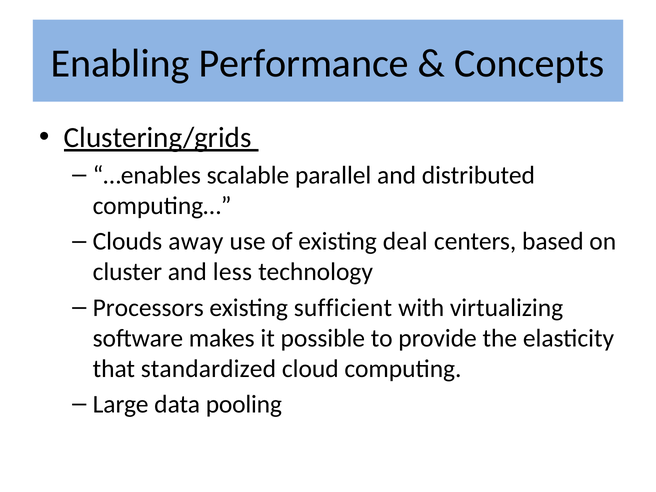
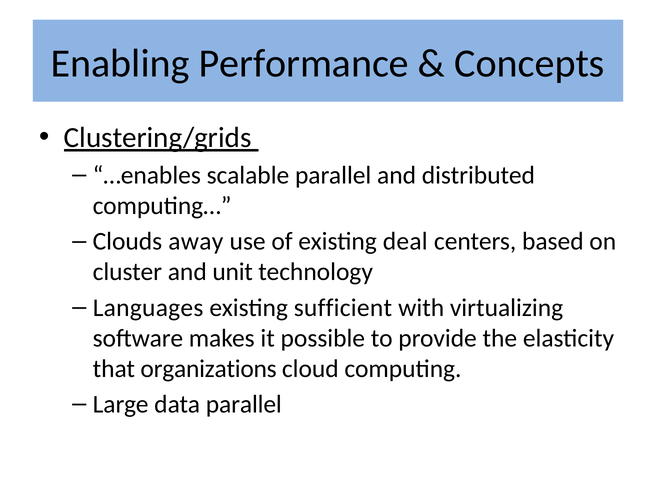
less: less -> unit (233, 272)
Processors: Processors -> Languages (148, 308)
standardized: standardized -> organizations (209, 369)
data pooling: pooling -> parallel (244, 404)
